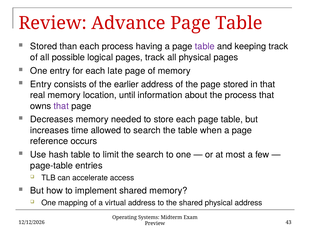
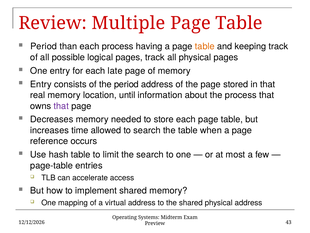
Advance: Advance -> Multiple (128, 23)
Stored: Stored -> Period (44, 46)
table colour: purple -> orange (205, 46)
the earlier: earlier -> period (126, 84)
